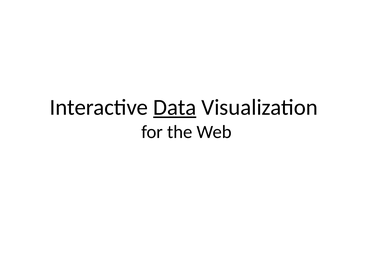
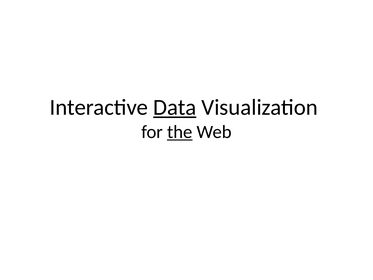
the underline: none -> present (180, 132)
